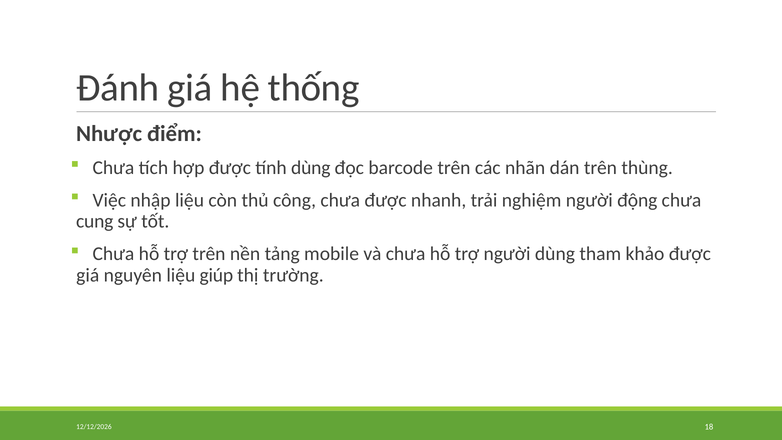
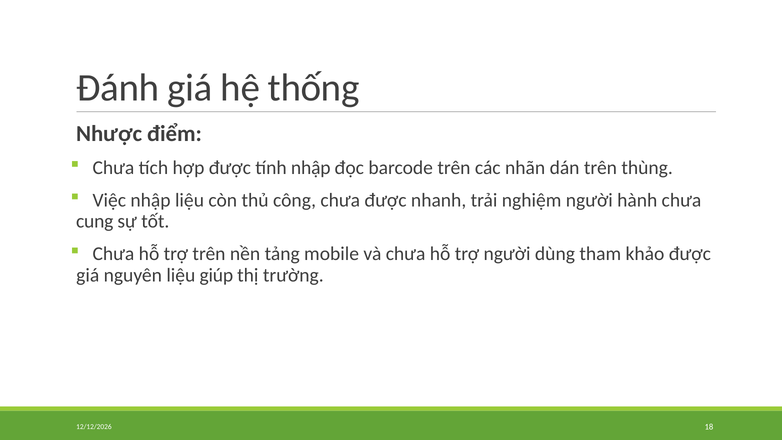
tính dùng: dùng -> nhập (311, 168)
động: động -> hành (637, 200)
